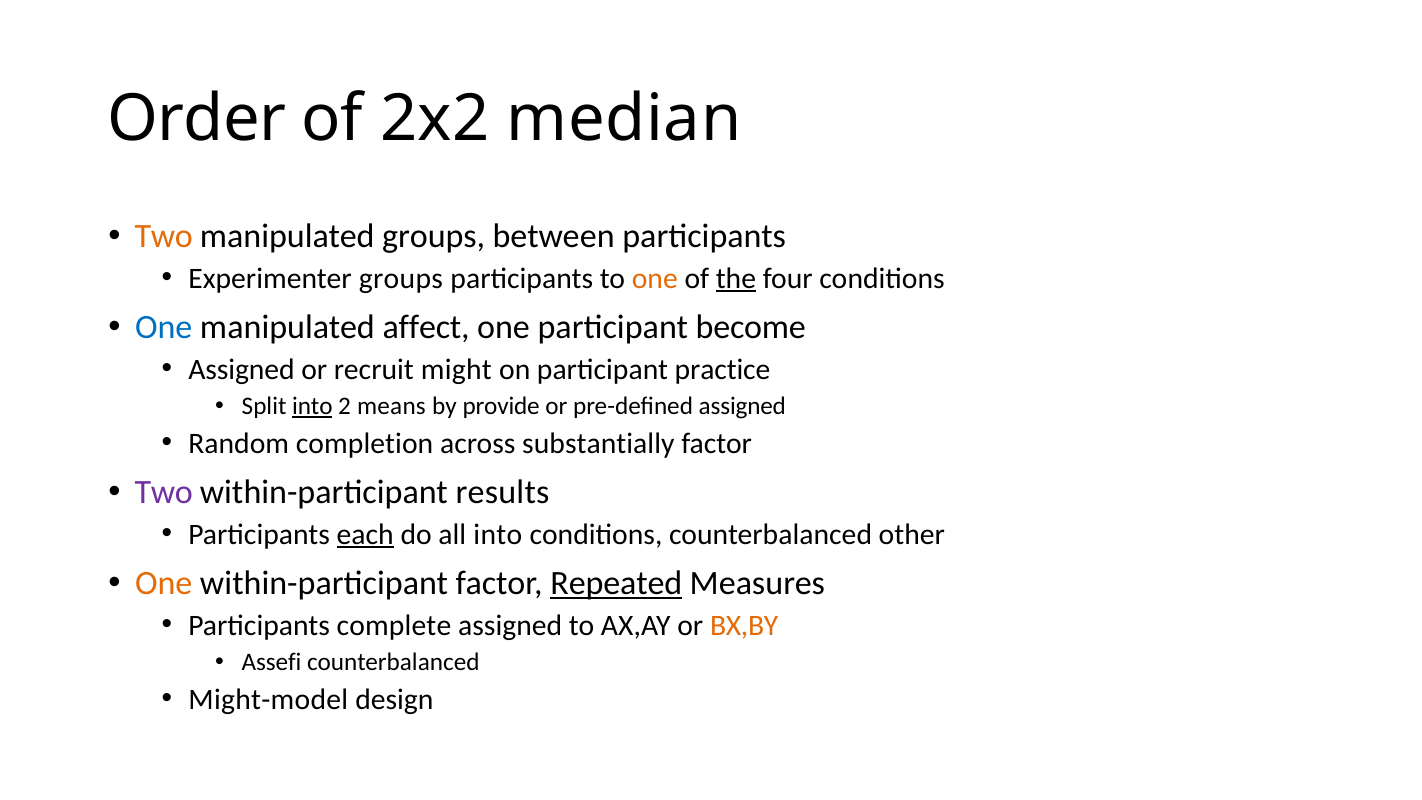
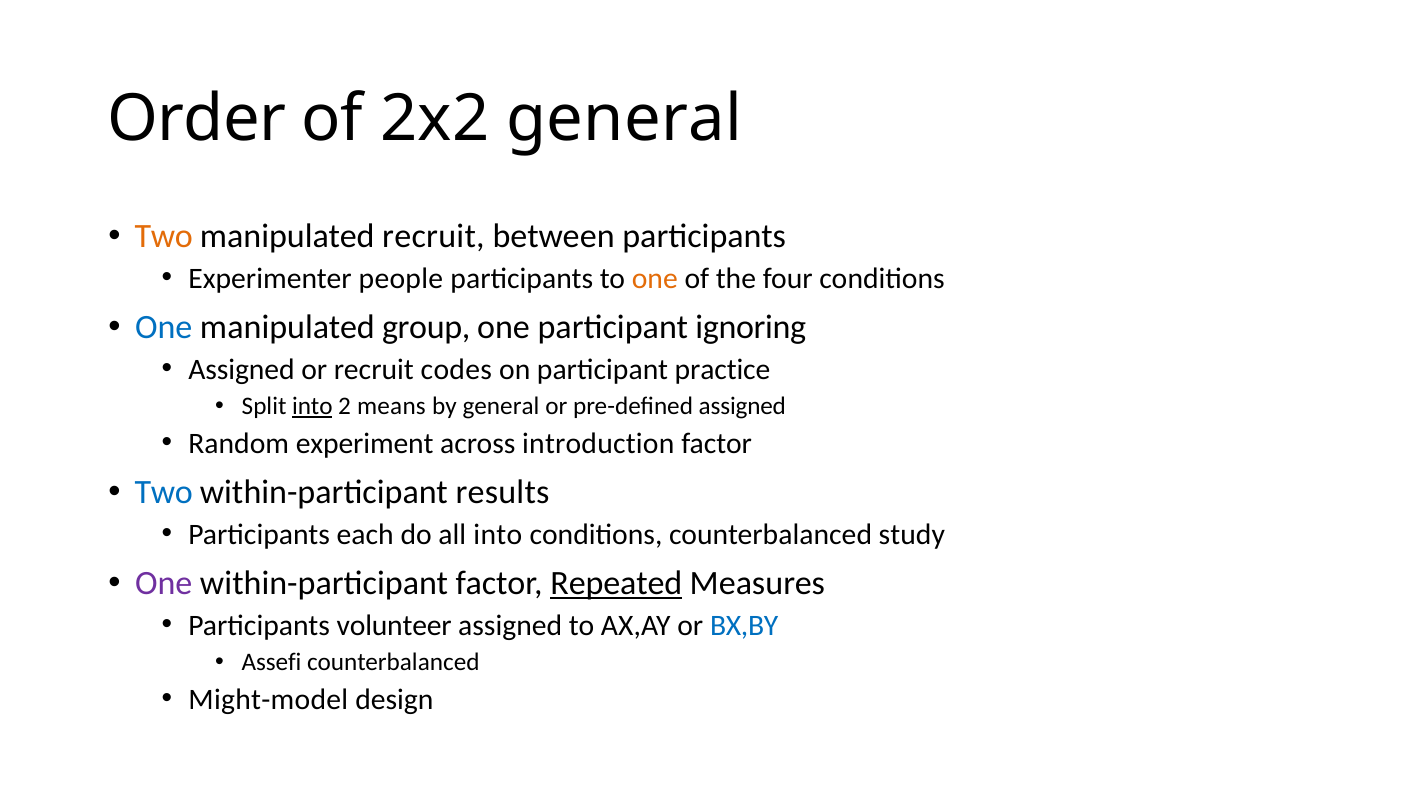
2x2 median: median -> general (624, 119)
manipulated groups: groups -> recruit (433, 236)
Experimenter groups: groups -> people (401, 278)
the underline: present -> none (736, 278)
affect: affect -> group (426, 327)
become: become -> ignoring (751, 327)
might: might -> codes (456, 369)
by provide: provide -> general (501, 406)
completion: completion -> experiment (365, 443)
substantially: substantially -> introduction (598, 443)
Two colour: purple -> blue (164, 492)
each underline: present -> none (365, 534)
other: other -> study (912, 534)
One colour: orange -> purple (164, 583)
complete: complete -> volunteer (394, 625)
BX,BY colour: orange -> blue (744, 625)
